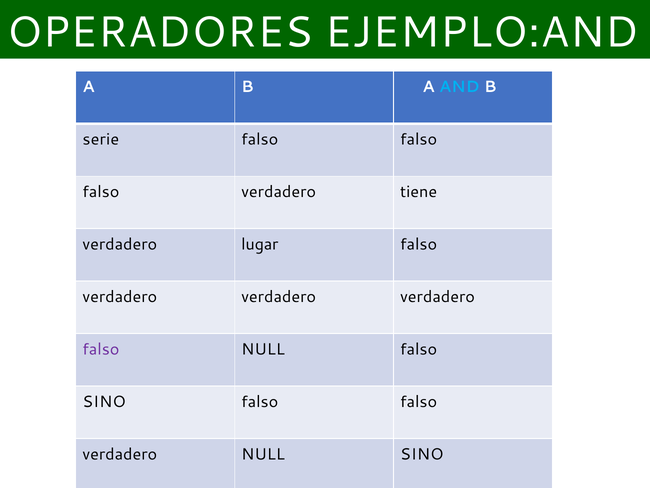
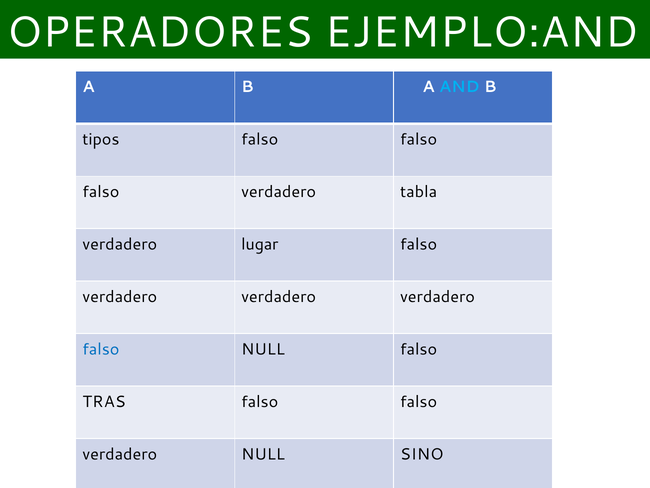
serie: serie -> tipos (101, 139)
tiene: tiene -> tabla (419, 192)
falso colour: purple -> blue (101, 349)
SINO: SINO -> TRAS (104, 401)
